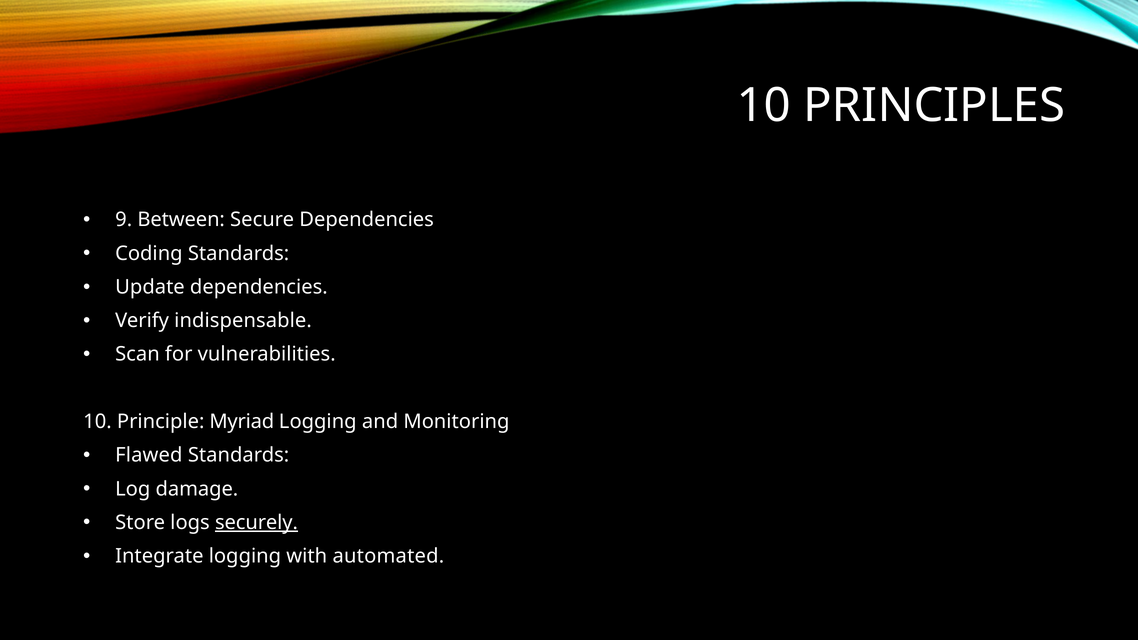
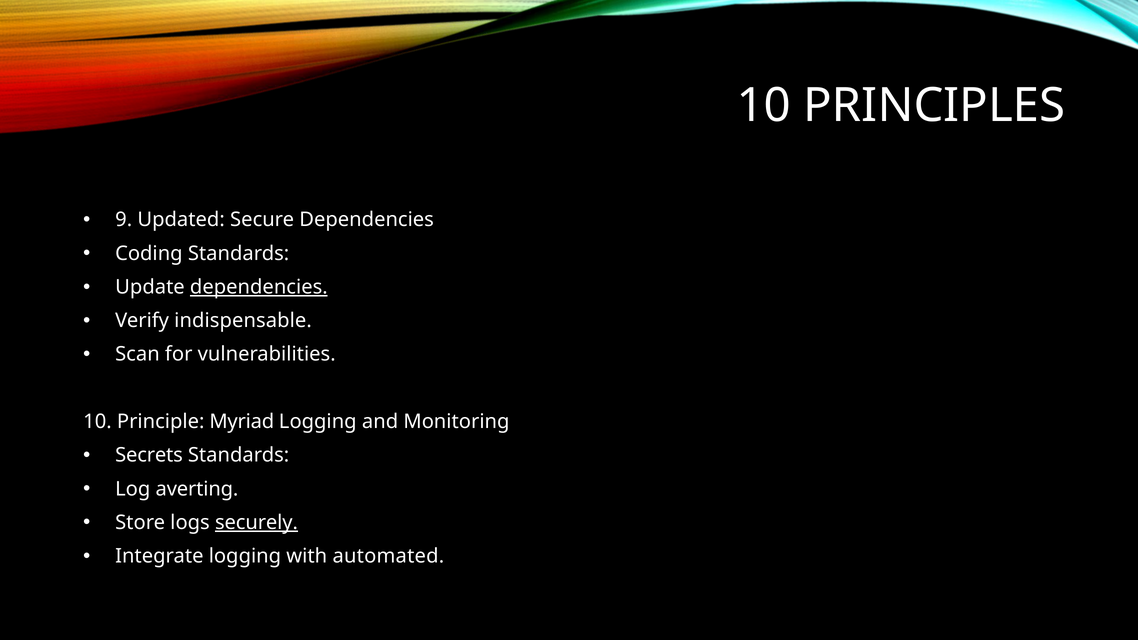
Between: Between -> Updated (181, 220)
dependencies underline: none -> present (259, 287)
Flawed: Flawed -> Secrets (149, 455)
damage: damage -> averting (197, 489)
